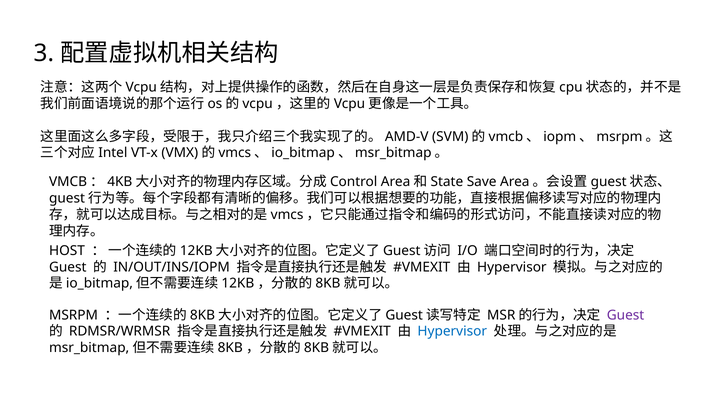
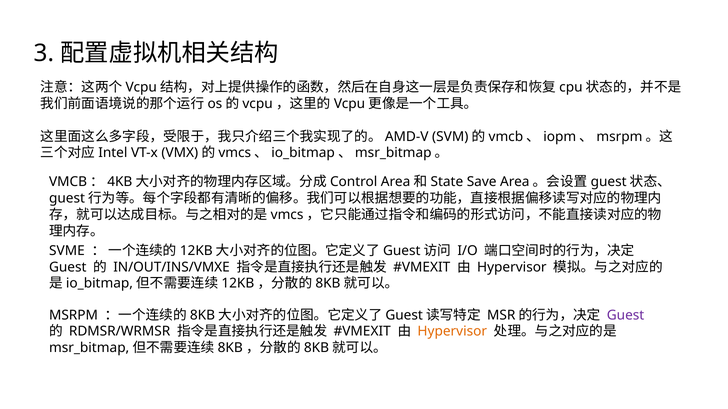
HOST: HOST -> SVME (67, 251)
IN/OUT/INS/IOPM: IN/OUT/INS/IOPM -> IN/OUT/INS/VMXE (172, 267)
Hypervisor colour: blue -> orange (452, 332)
